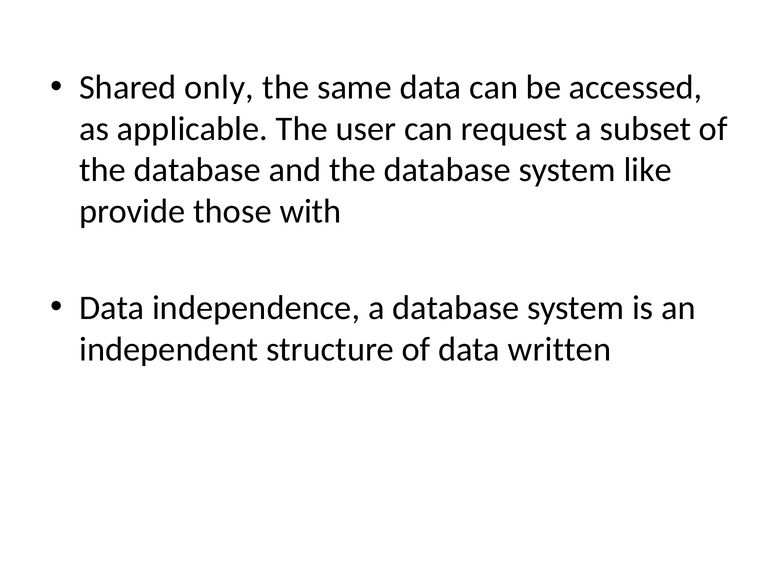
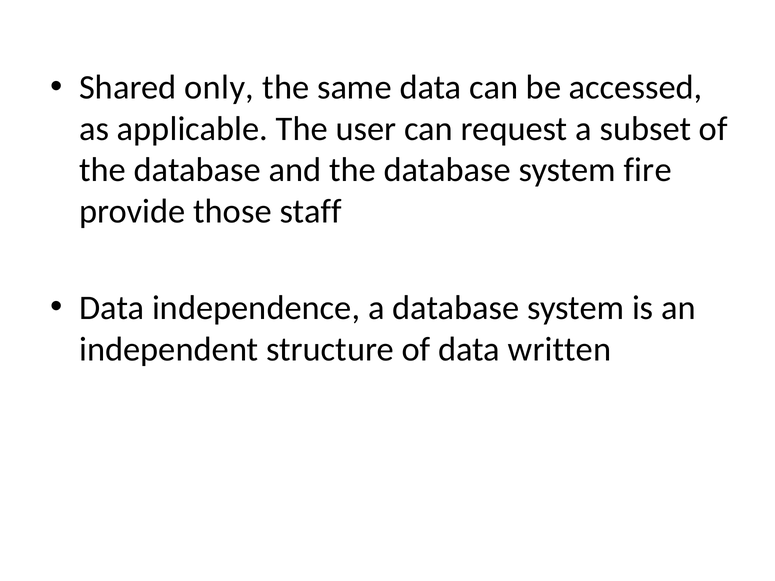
like: like -> fire (648, 170)
with: with -> staff (311, 212)
